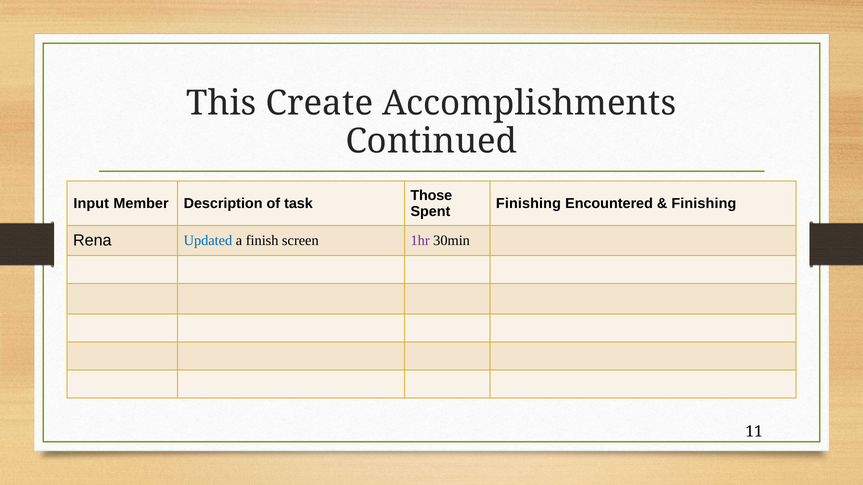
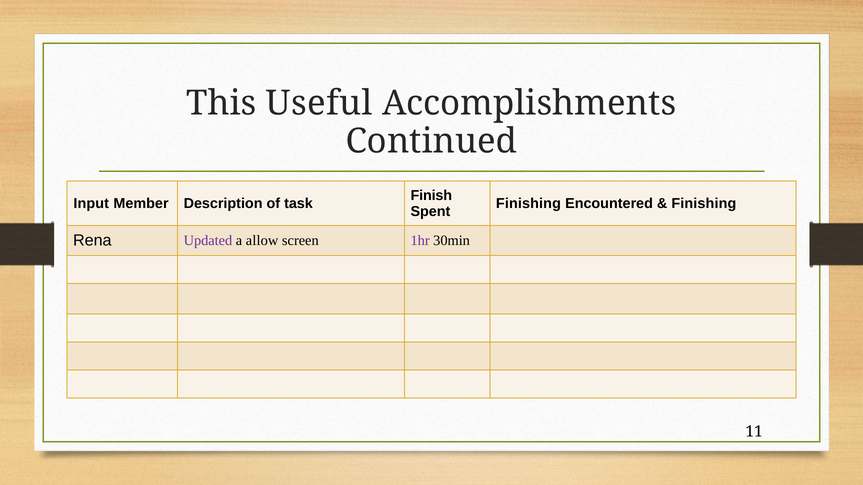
Create: Create -> Useful (319, 103)
Those: Those -> Finish (431, 196)
Updated colour: blue -> purple (208, 241)
finish: finish -> allow (262, 241)
